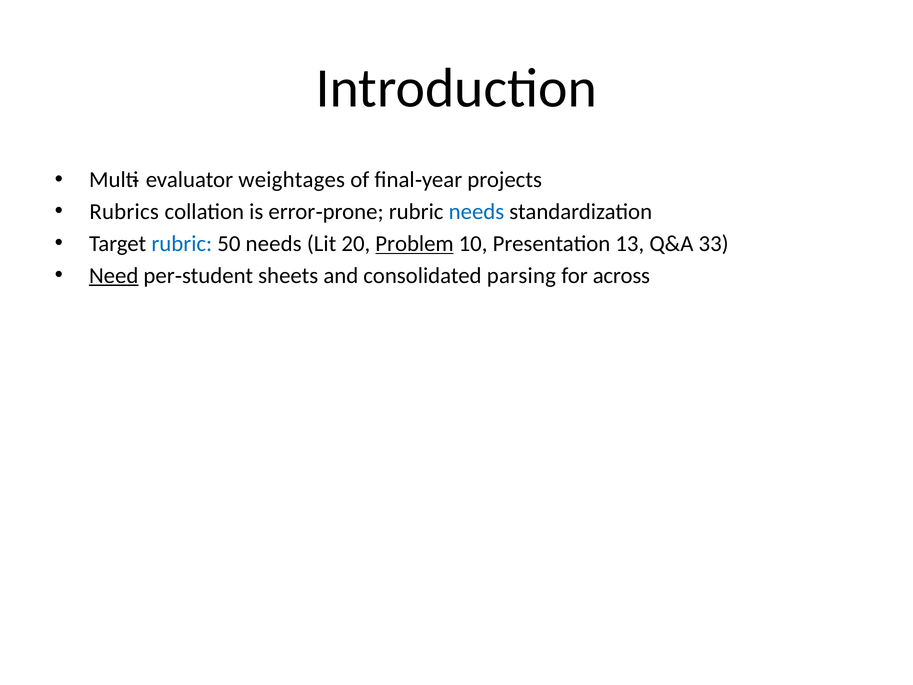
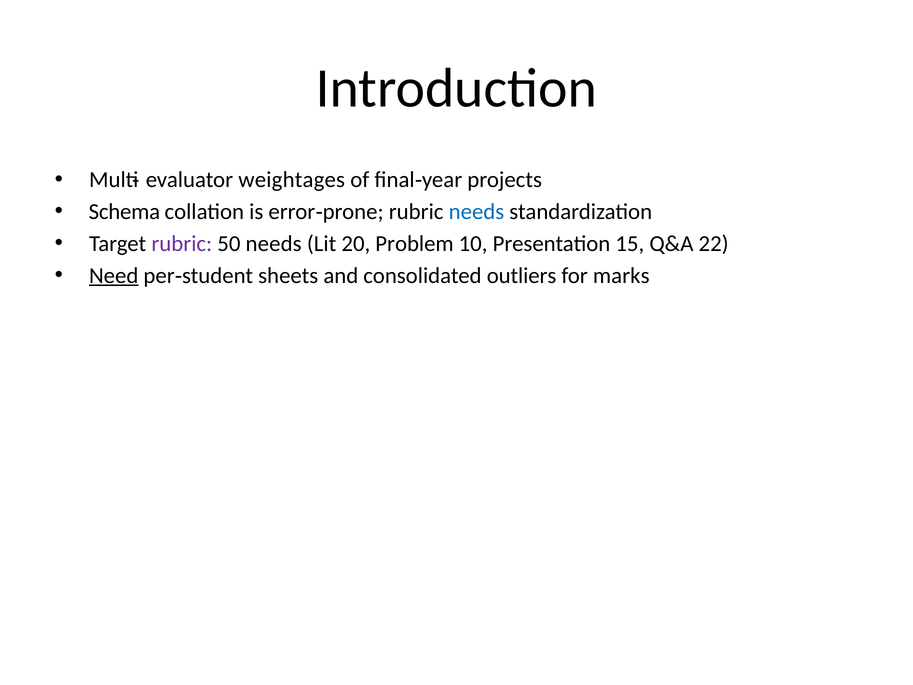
Rubrics: Rubrics -> Schema (124, 212)
rubric colour: blue -> purple (182, 244)
Problem underline: present -> none (415, 244)
13: 13 -> 15 (630, 244)
33: 33 -> 22 (714, 244)
parsing: parsing -> outliers (522, 275)
across: across -> marks (621, 275)
